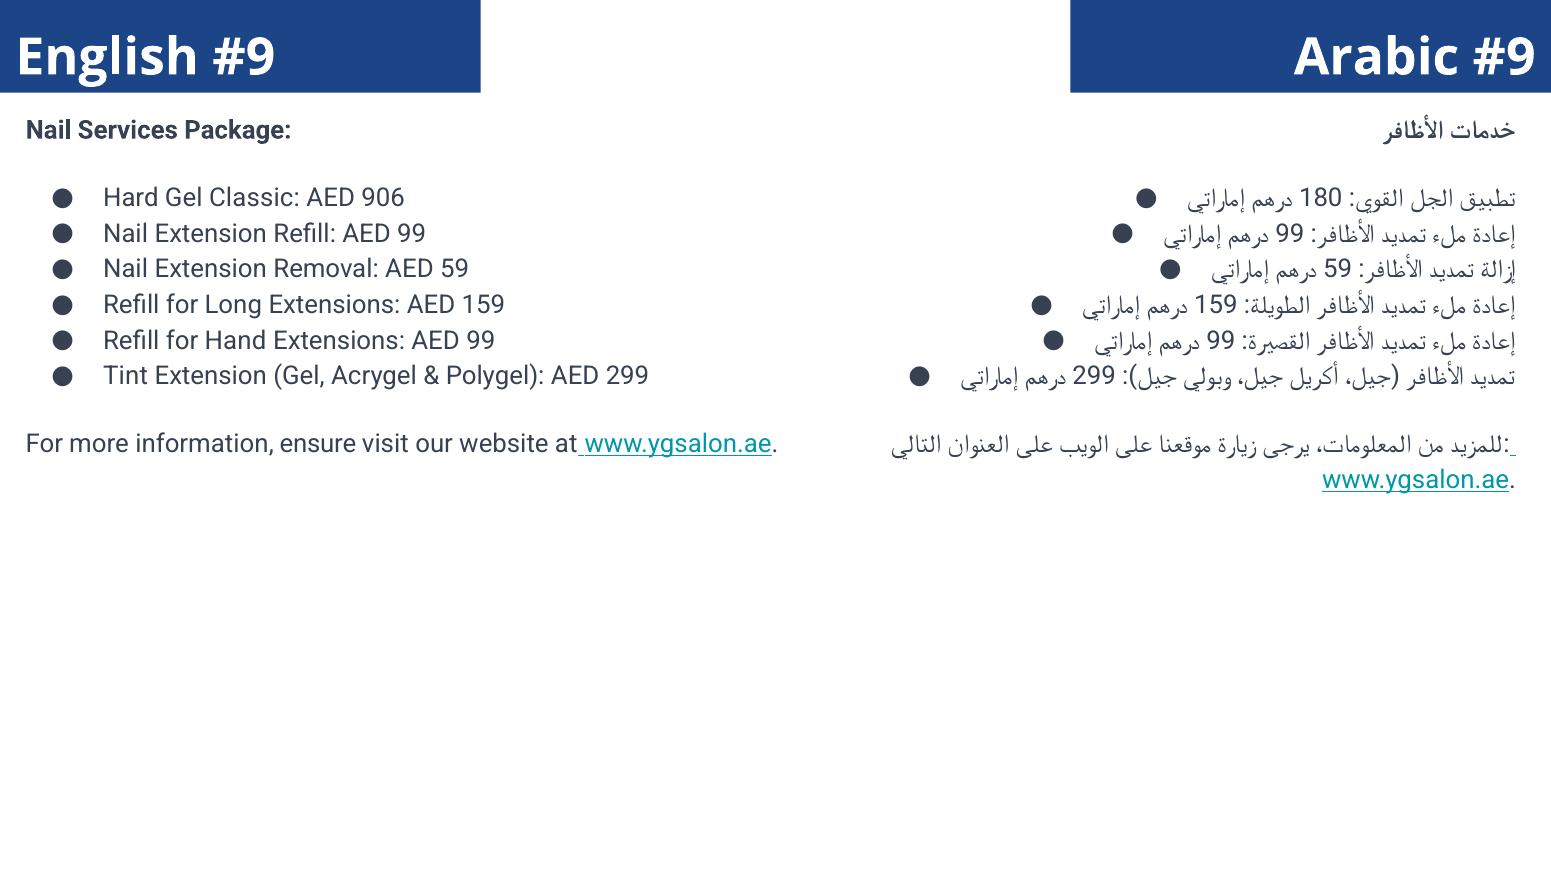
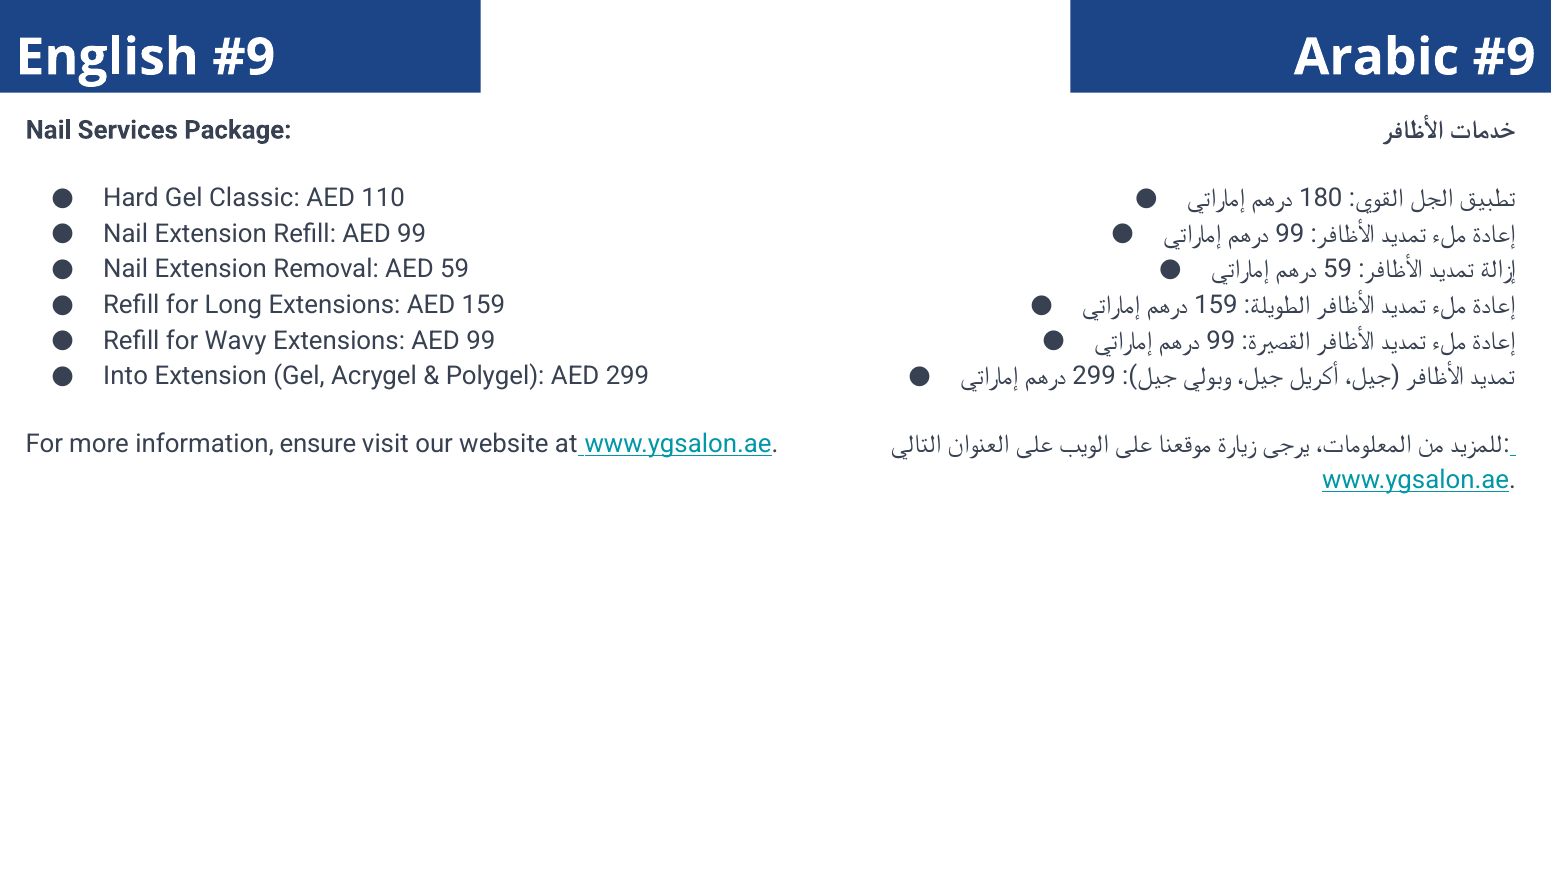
906: 906 -> 110 (383, 198)
Hand: Hand -> Wavy (236, 341)
Tint: Tint -> Into (126, 376)
